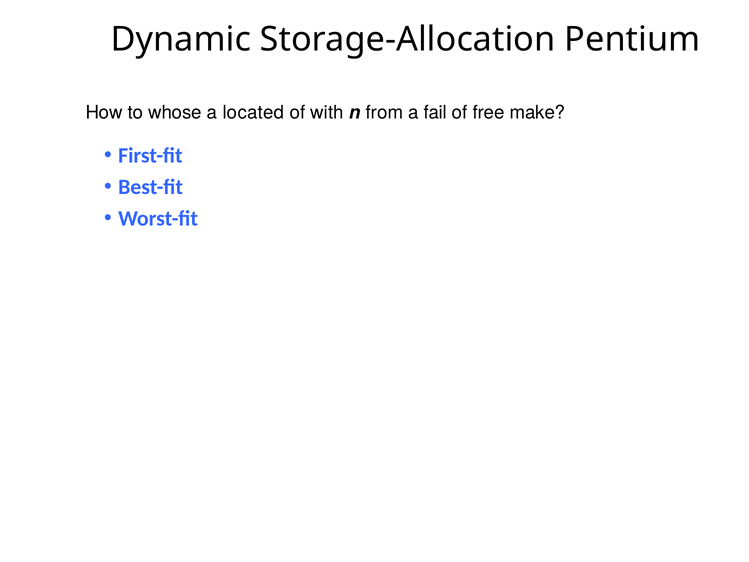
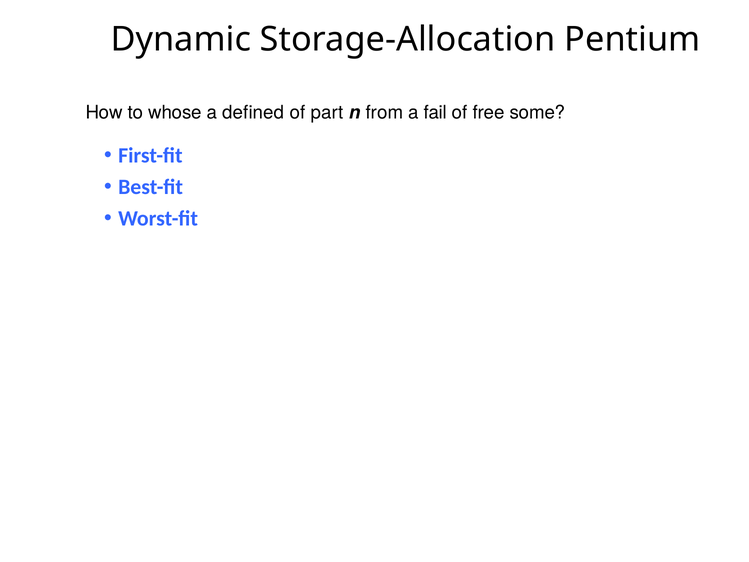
located: located -> defined (253, 112)
with: with -> part (327, 112)
make: make -> some (537, 112)
